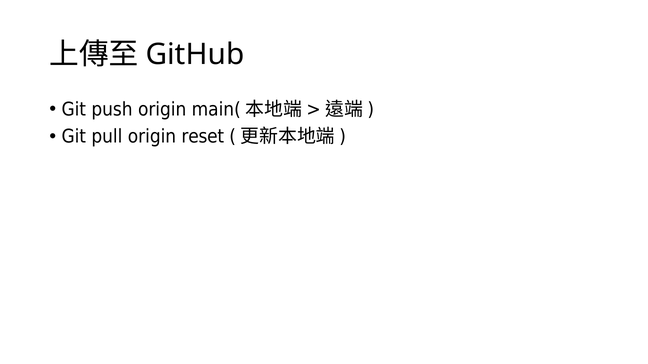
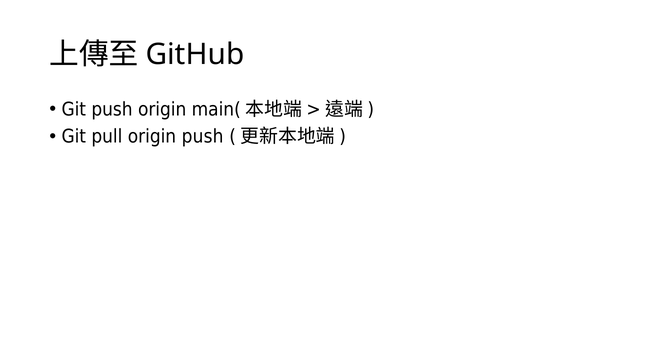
origin reset: reset -> push (203, 137)
